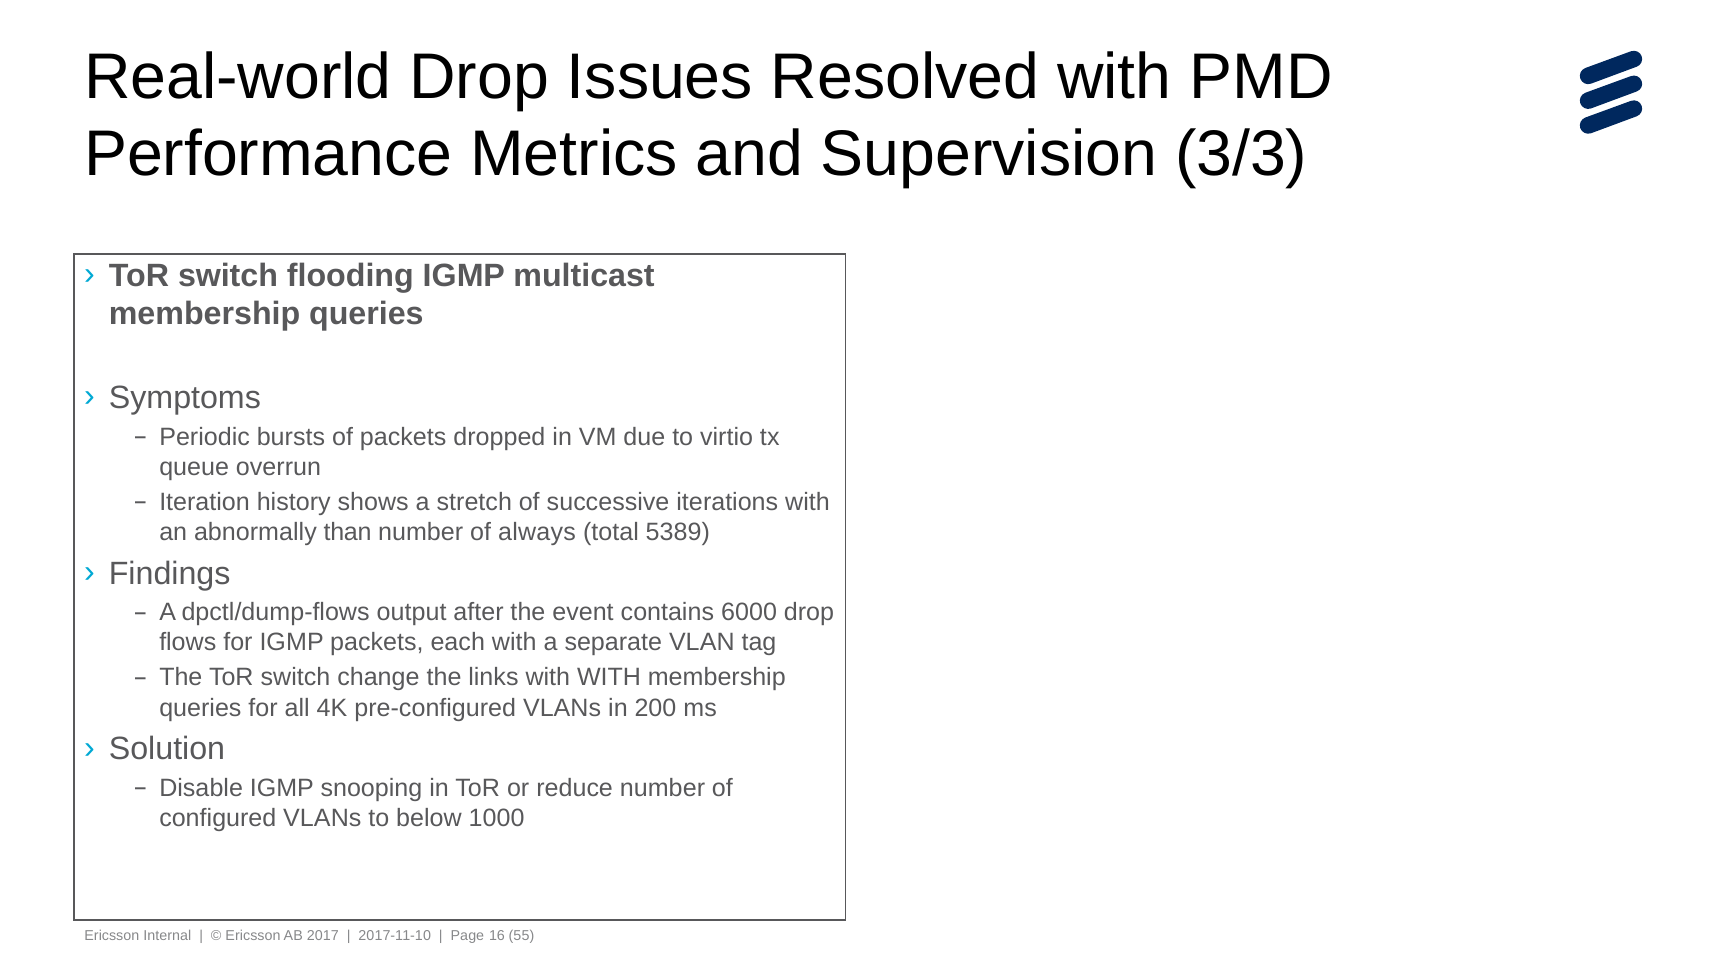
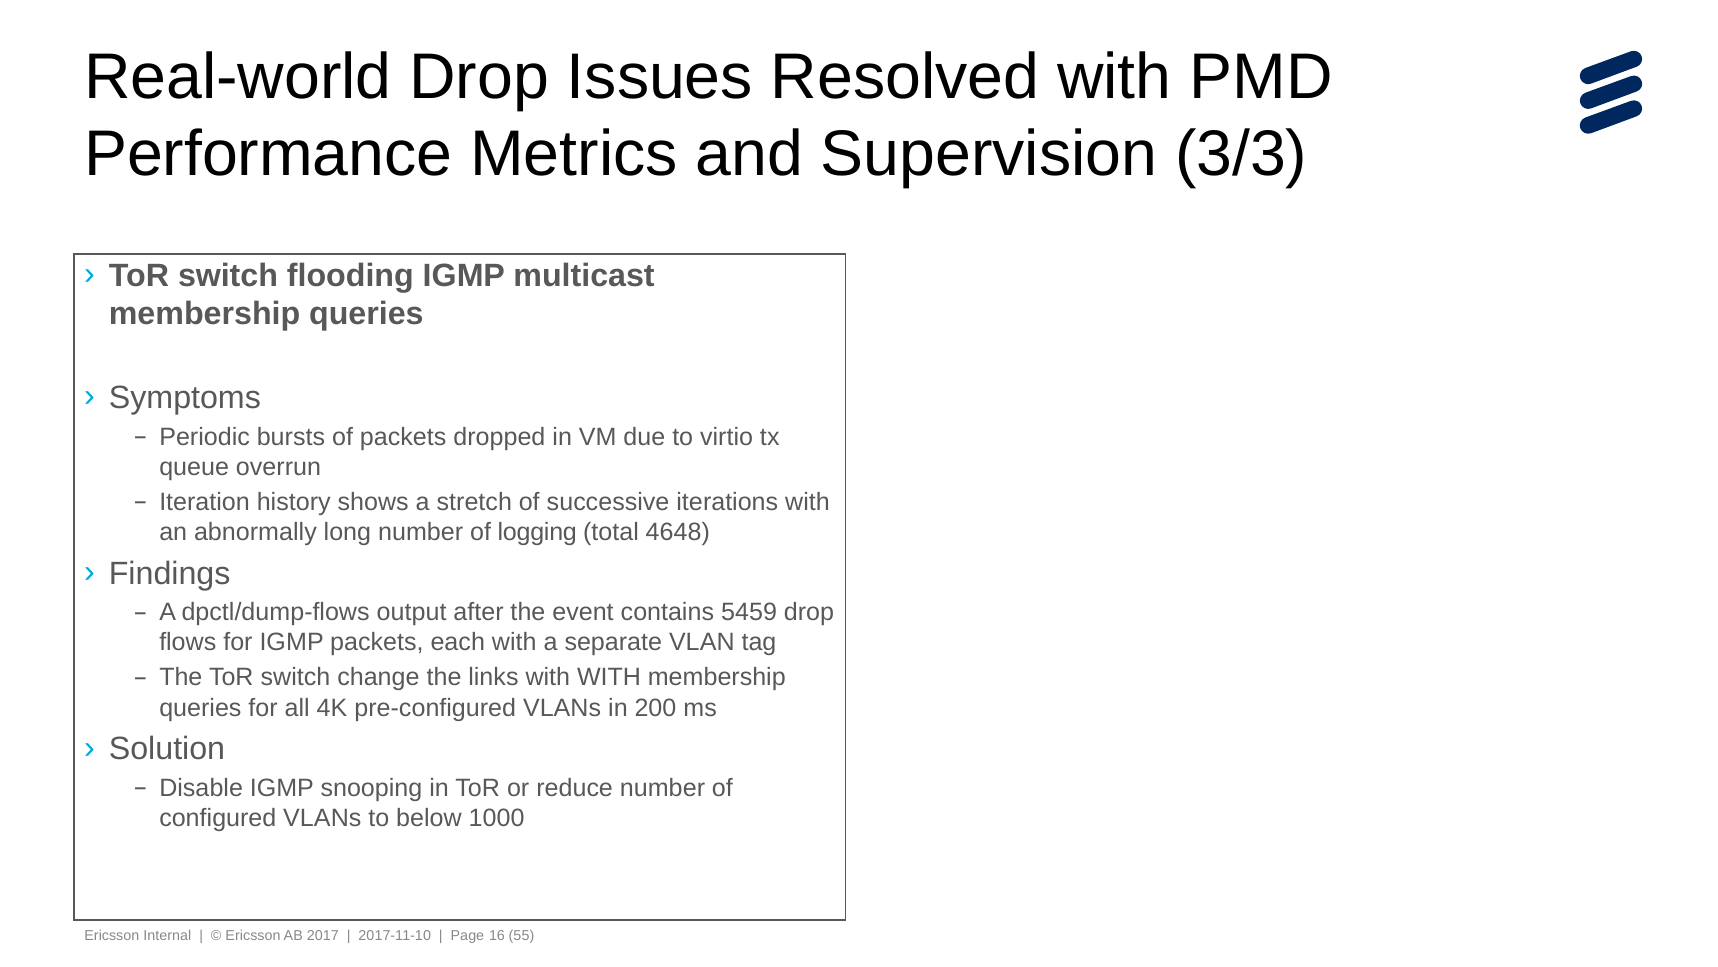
than: than -> long (347, 532)
always: always -> logging (537, 532)
5389: 5389 -> 4648 (678, 532)
6000: 6000 -> 5459 (749, 612)
